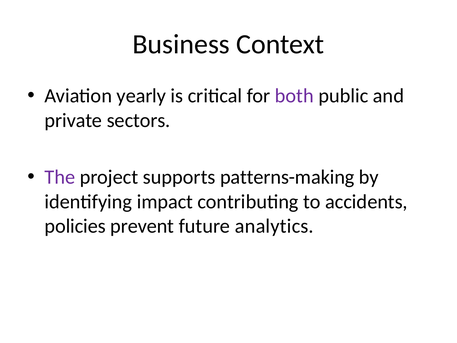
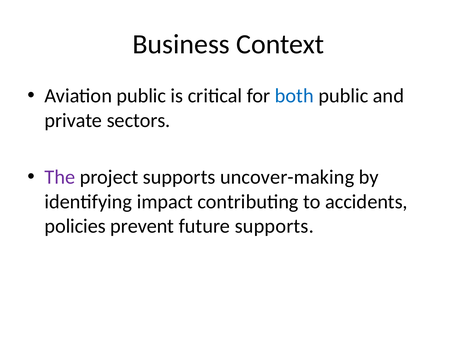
Aviation yearly: yearly -> public (141, 96)
both colour: purple -> blue (294, 96)
patterns-making: patterns-making -> uncover-making (287, 177)
future analytics: analytics -> supports (274, 226)
